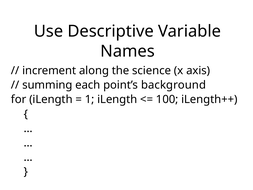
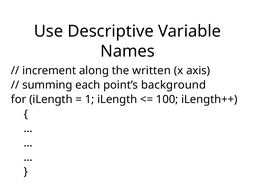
science: science -> written (152, 71)
